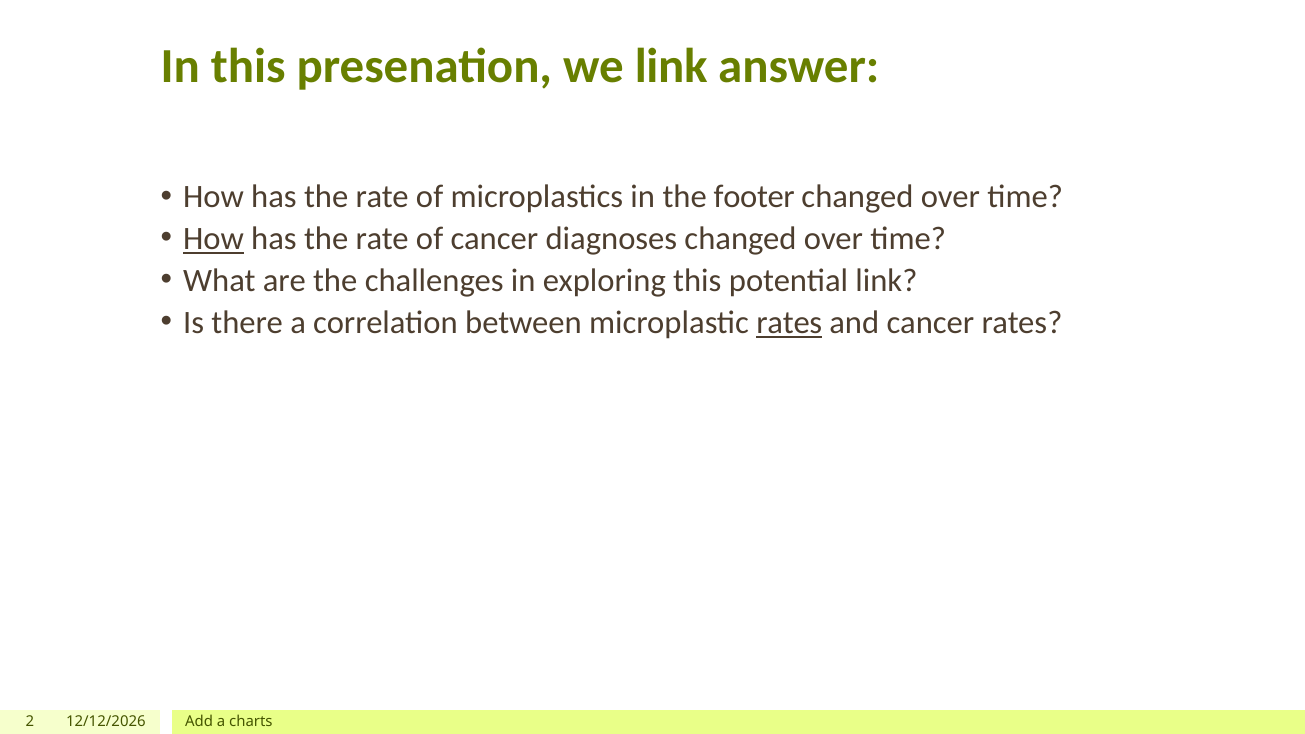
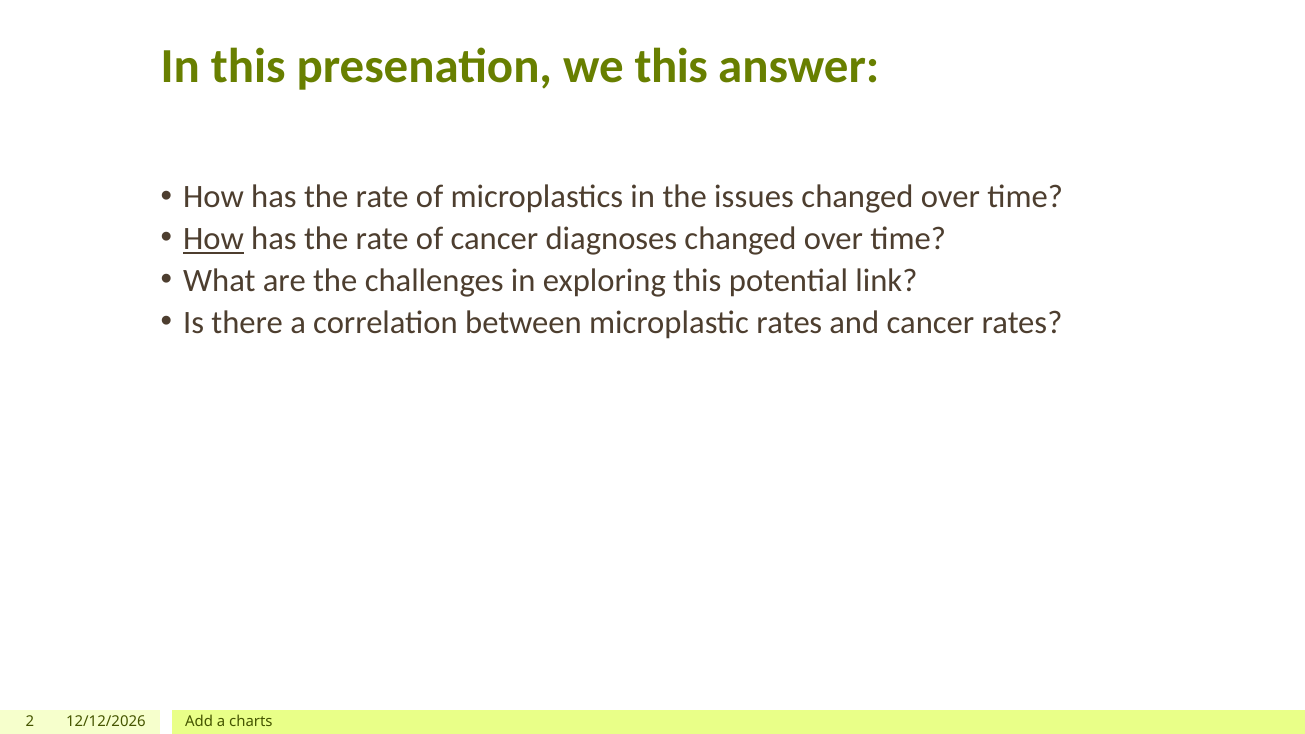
we link: link -> this (671, 67)
footer: footer -> issues (754, 197)
rates underline: present -> none (789, 323)
